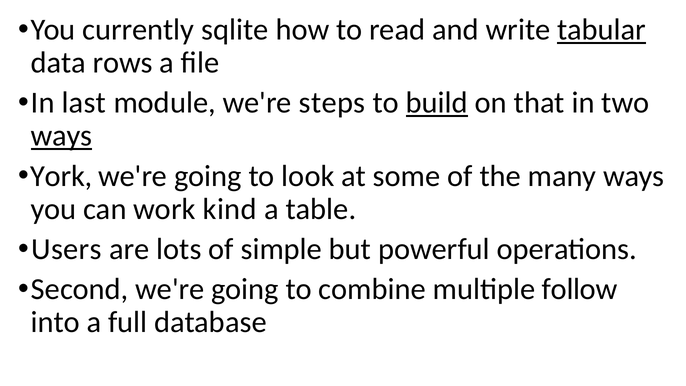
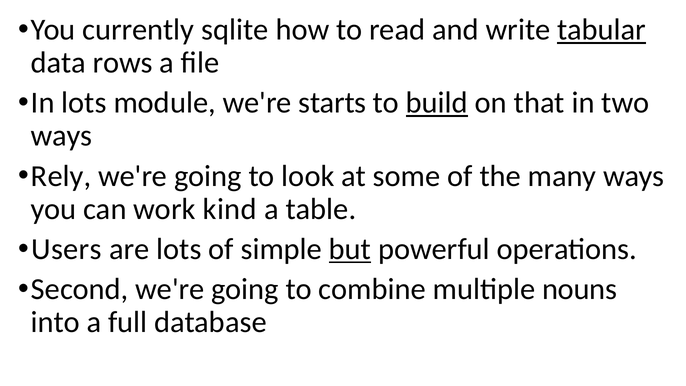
In last: last -> lots (84, 103)
steps: steps -> starts (332, 103)
ways underline: present -> none (62, 136)
York: York -> Rely (61, 176)
but underline: none -> present (350, 249)
follow: follow -> nouns (580, 289)
